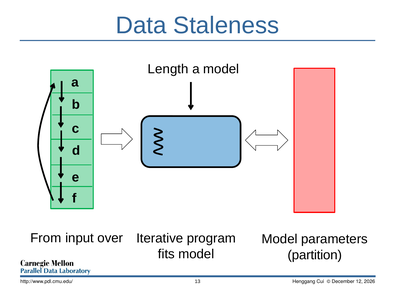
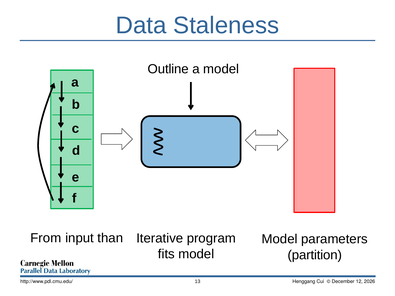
Length: Length -> Outline (168, 69)
over: over -> than (110, 238)
